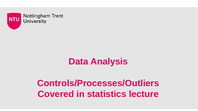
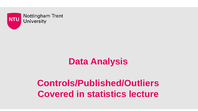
Controls/Processes/Outliers: Controls/Processes/Outliers -> Controls/Published/Outliers (98, 83)
